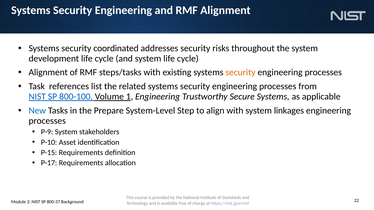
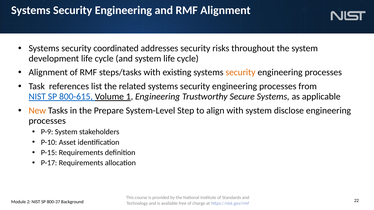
800-100: 800-100 -> 800-615 (76, 97)
New colour: blue -> orange (37, 111)
linkages: linkages -> disclose (289, 111)
